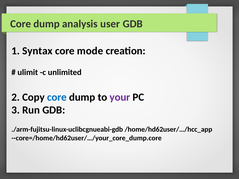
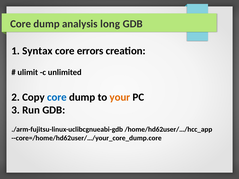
user: user -> long (110, 24)
mode: mode -> errors (90, 51)
your colour: purple -> orange (120, 97)
